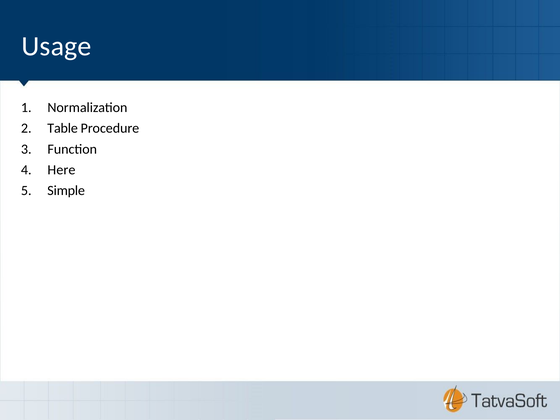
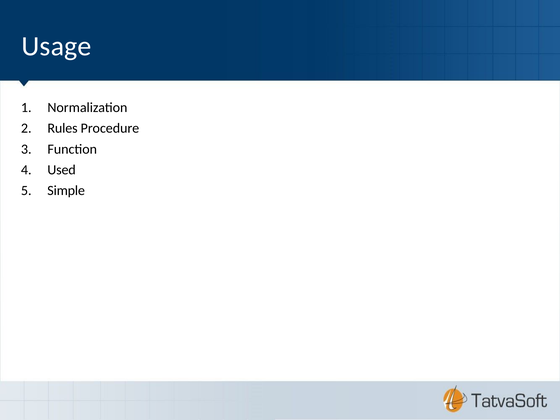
Table: Table -> Rules (63, 128)
Here: Here -> Used (62, 170)
